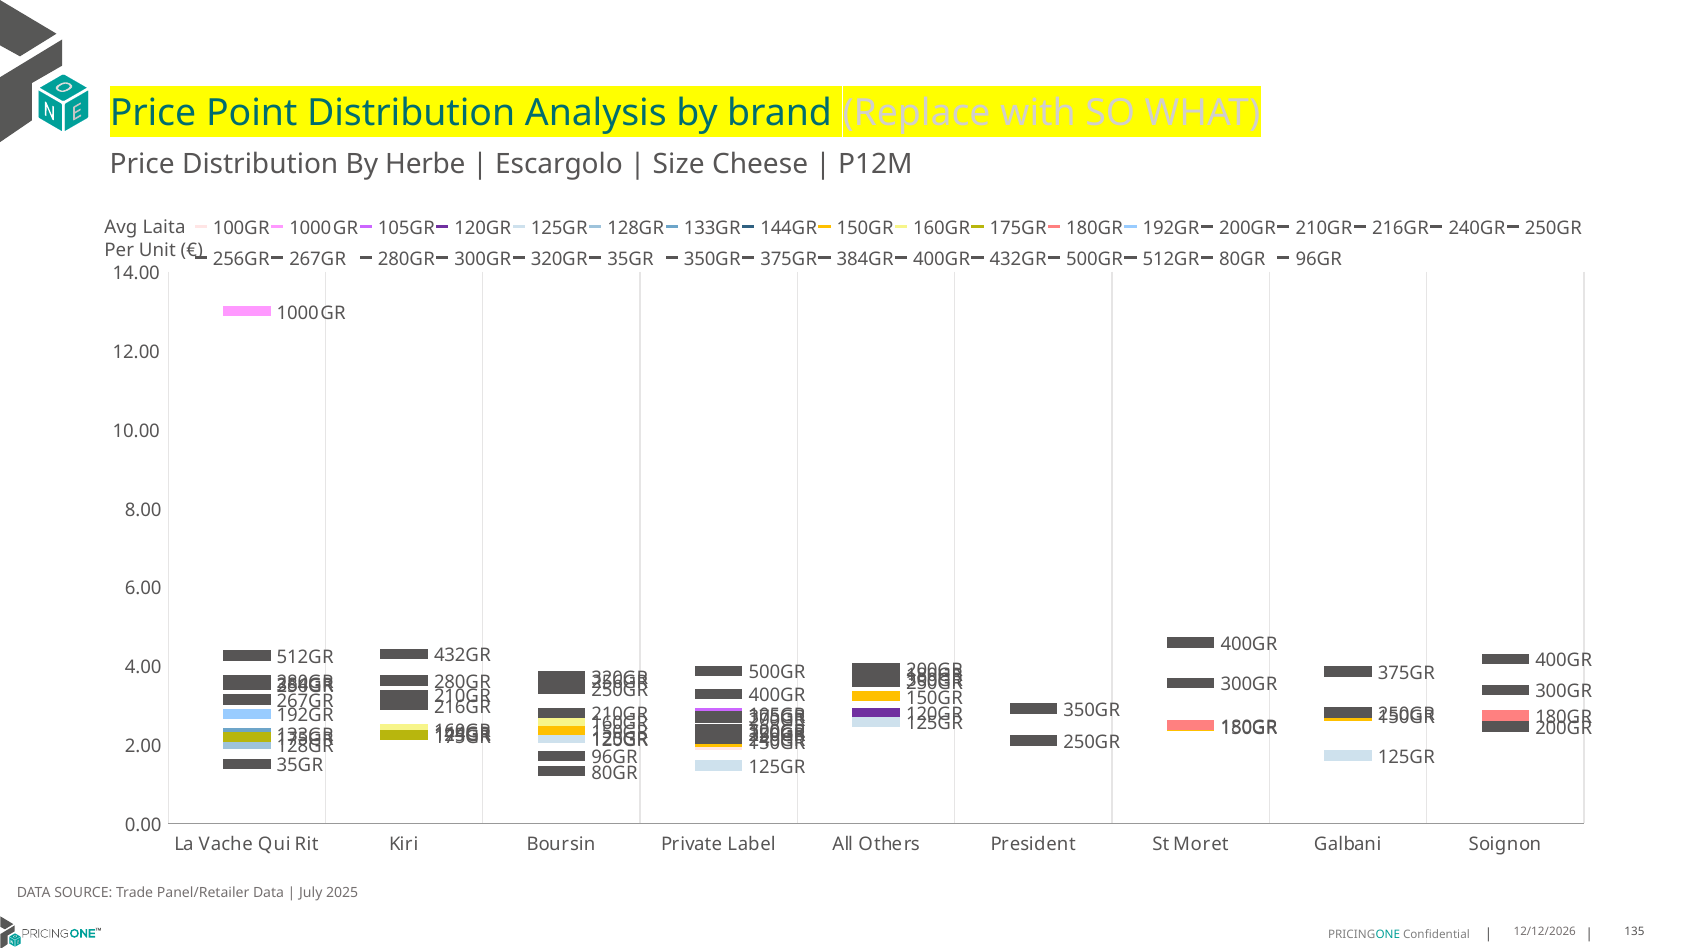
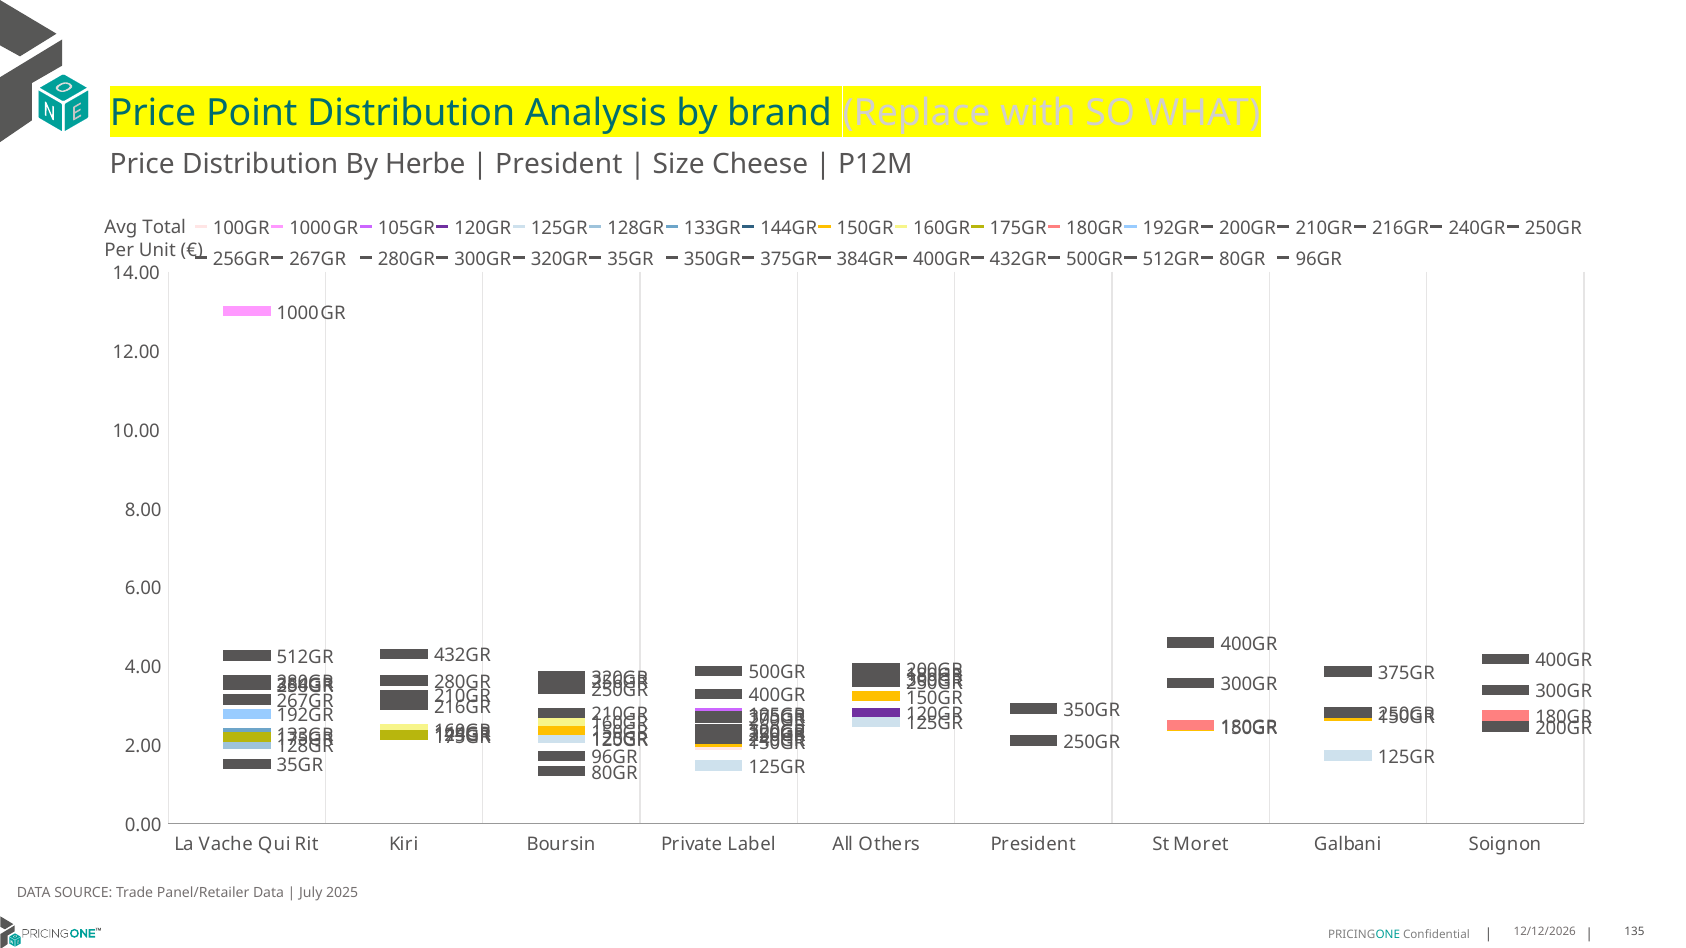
Escargolo: Escargolo -> President (559, 164)
Laita: Laita -> Total (164, 228)
